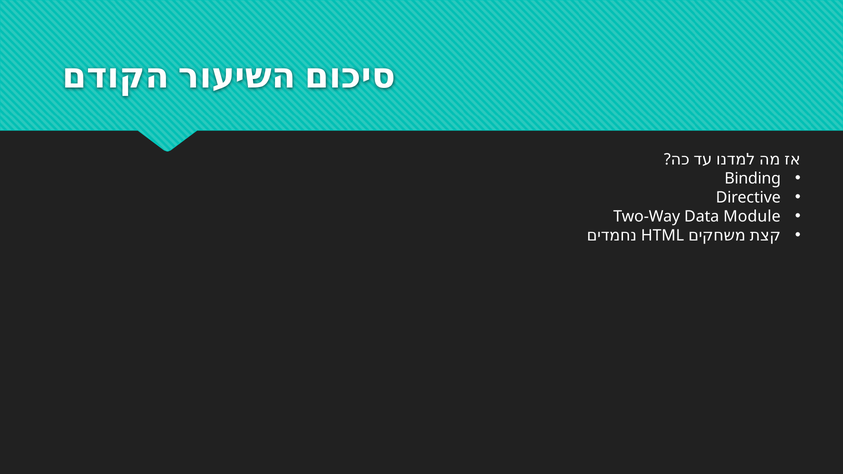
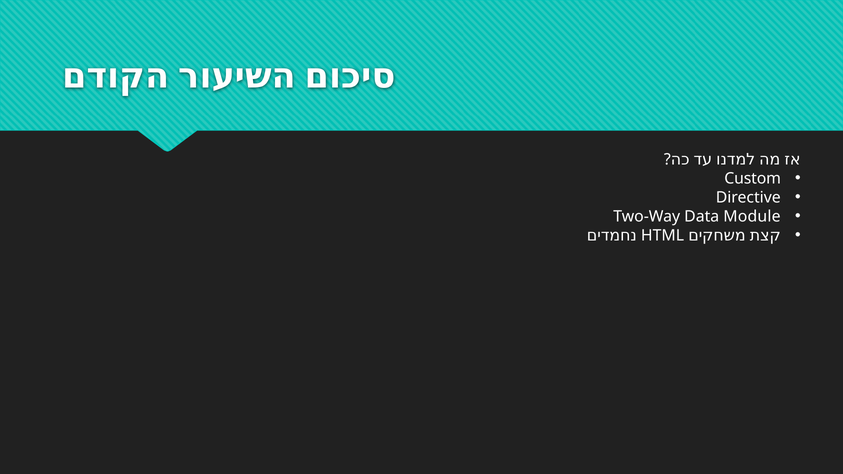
Binding: Binding -> Custom (753, 179)
